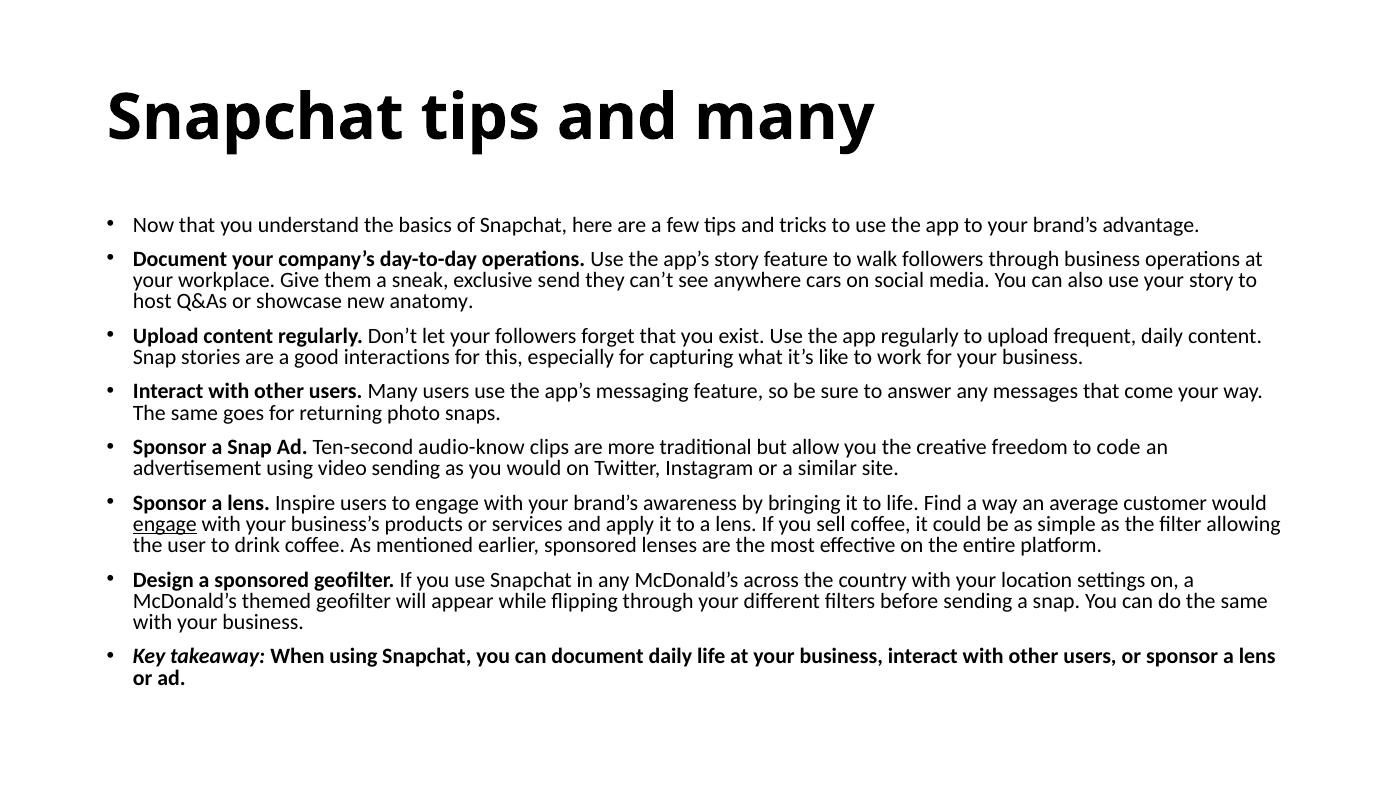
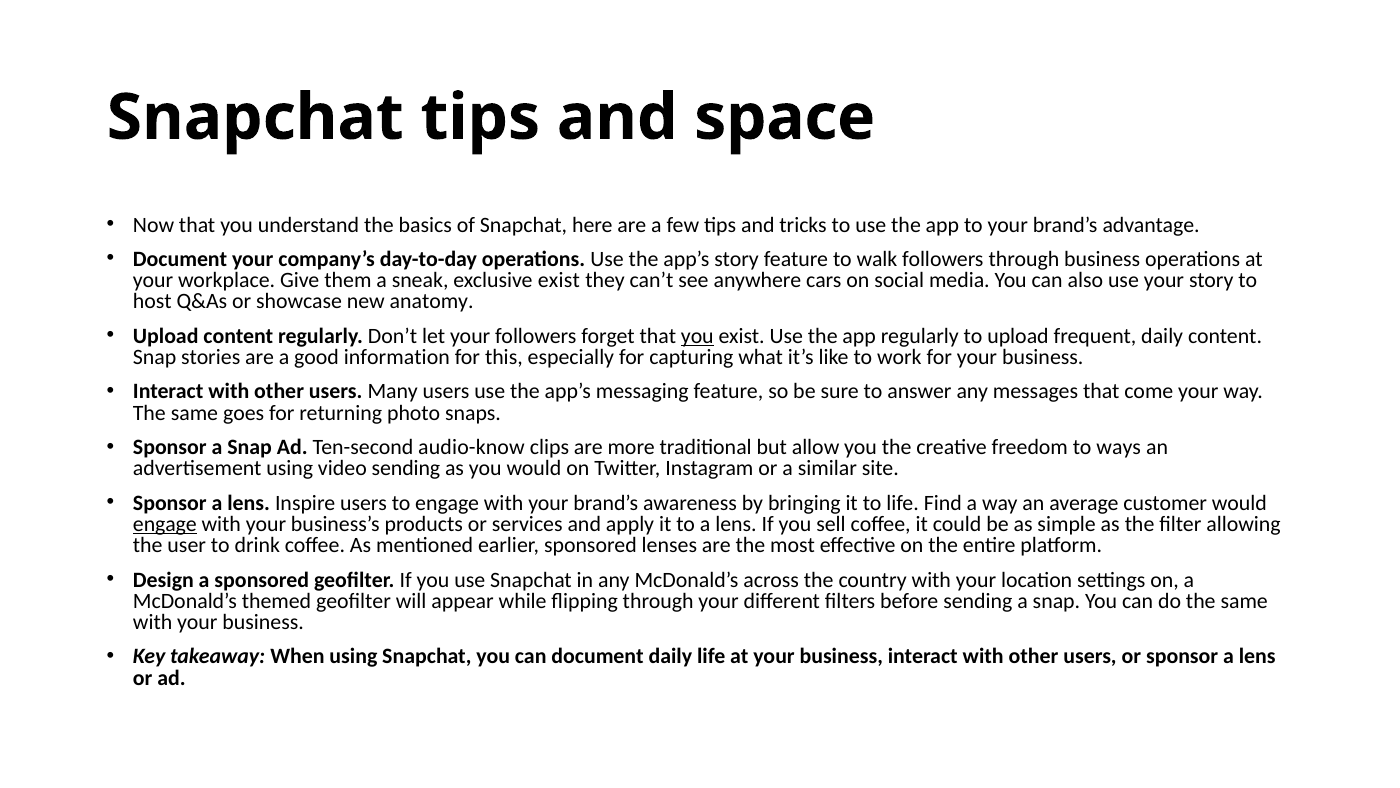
and many: many -> space (785, 118)
exclusive send: send -> exist (559, 280)
you underline: none -> present (697, 336)
interactions: interactions -> information (397, 357)
code: code -> ways (1119, 447)
